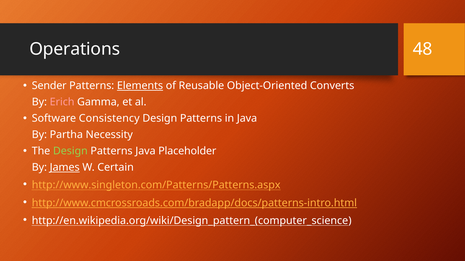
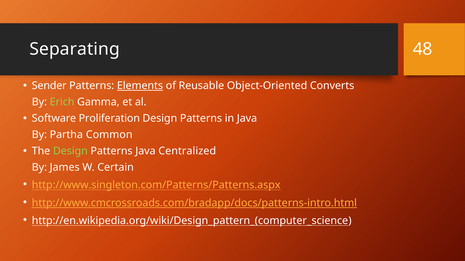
Operations: Operations -> Separating (75, 49)
Erich colour: pink -> light green (62, 102)
Consistency: Consistency -> Proliferation (109, 119)
Necessity: Necessity -> Common (109, 135)
Placeholder: Placeholder -> Centralized (187, 151)
James underline: present -> none (65, 168)
